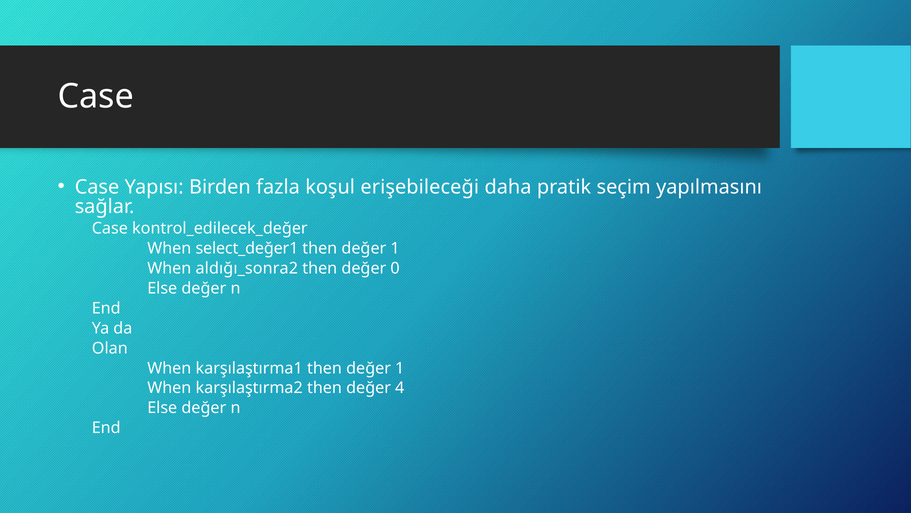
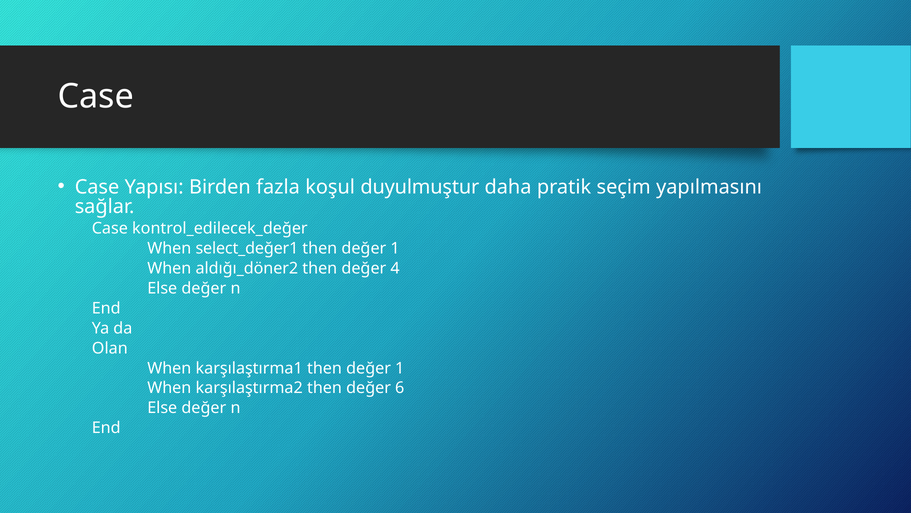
erişebileceği: erişebileceği -> duyulmuştur (420, 187)
aldığı_sonra2: aldığı_sonra2 -> aldığı_döner2 (247, 268)
0: 0 -> 4 (395, 268)
4: 4 -> 6 (400, 388)
